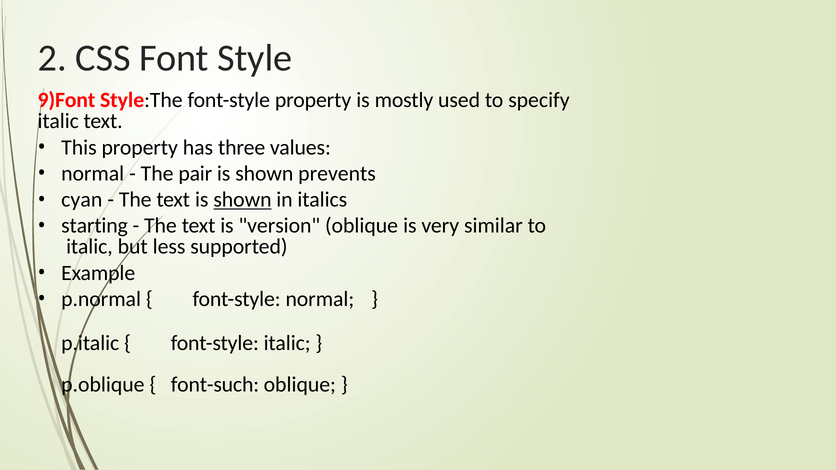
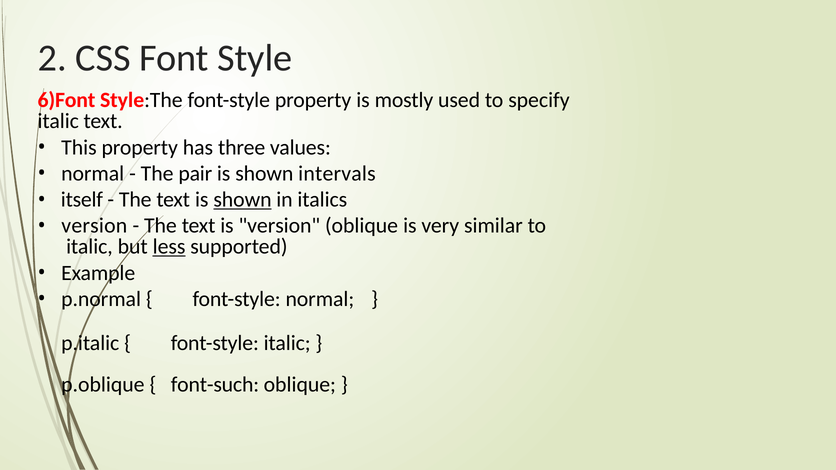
9)Font: 9)Font -> 6)Font (67, 100)
prevents: prevents -> intervals (337, 174)
cyan: cyan -> itself (82, 200)
starting: starting -> version (94, 226)
less underline: none -> present (169, 247)
